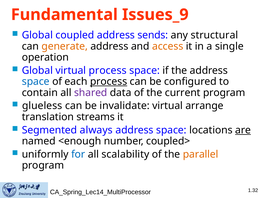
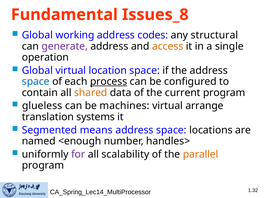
Issues_9: Issues_9 -> Issues_8 (155, 15)
coupled: coupled -> working (75, 35)
sends: sends -> codes (153, 35)
generate colour: orange -> purple (65, 46)
virtual process: process -> location (108, 70)
shared colour: purple -> orange (91, 93)
invalidate: invalidate -> machines (125, 106)
streams: streams -> systems (96, 117)
always: always -> means (96, 130)
are underline: present -> none (243, 130)
coupled>: coupled> -> handles> (168, 141)
for colour: blue -> purple (78, 154)
